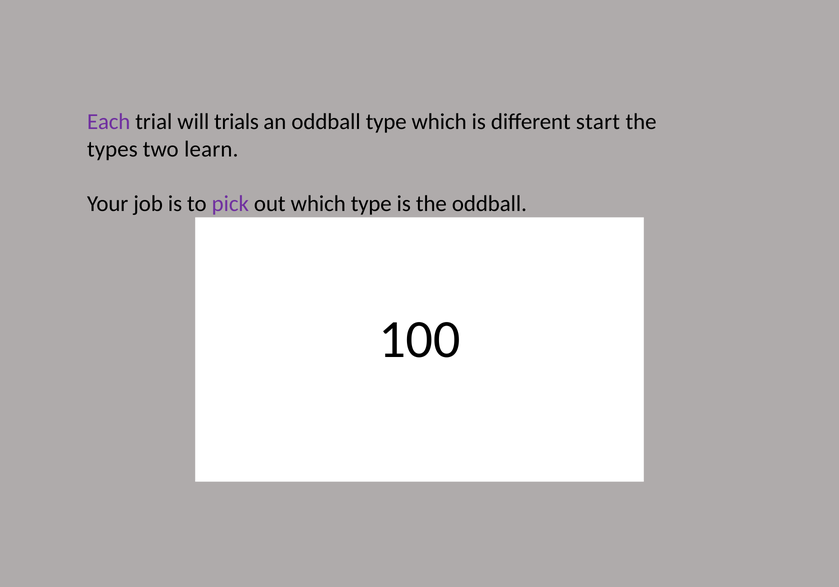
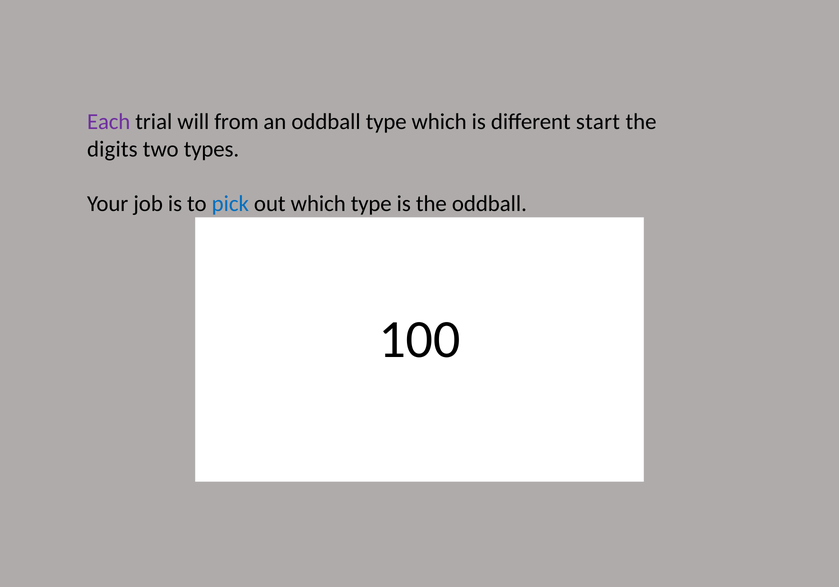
trials: trials -> from (236, 122)
types: types -> digits (112, 149)
learn: learn -> types (211, 149)
pick colour: purple -> blue (230, 204)
